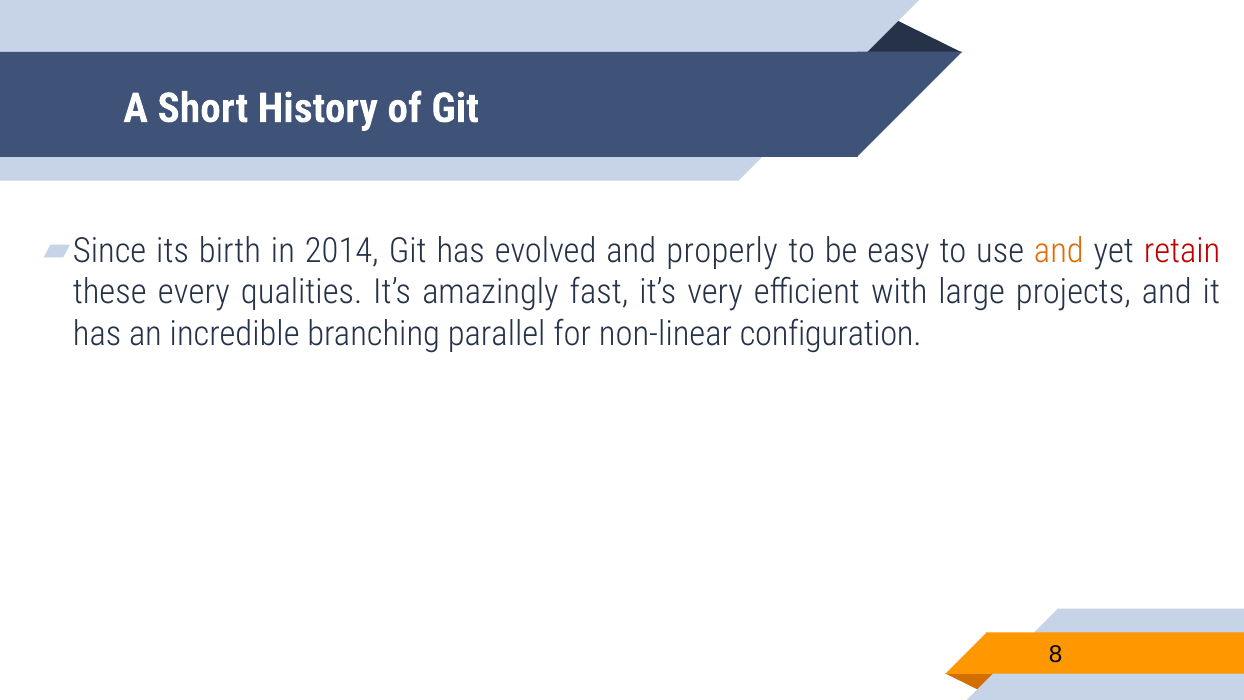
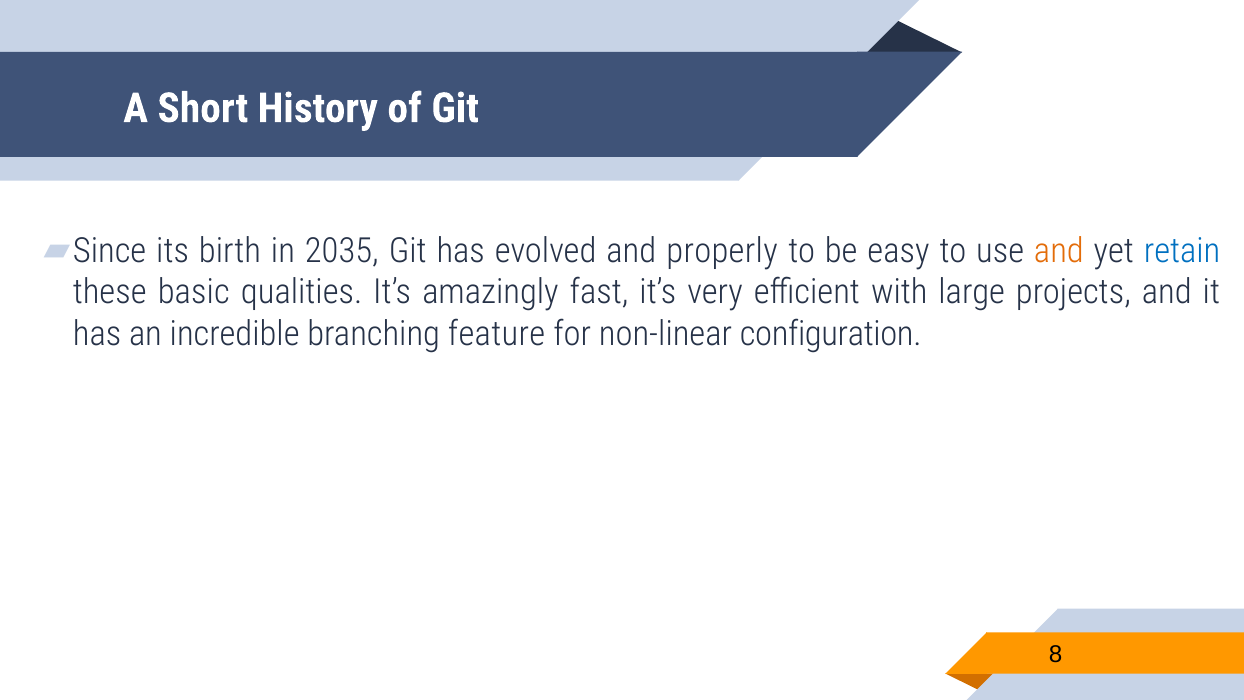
2014: 2014 -> 2035 (342, 251)
retain colour: red -> blue (1182, 251)
every: every -> basic (194, 292)
parallel: parallel -> feature (497, 334)
